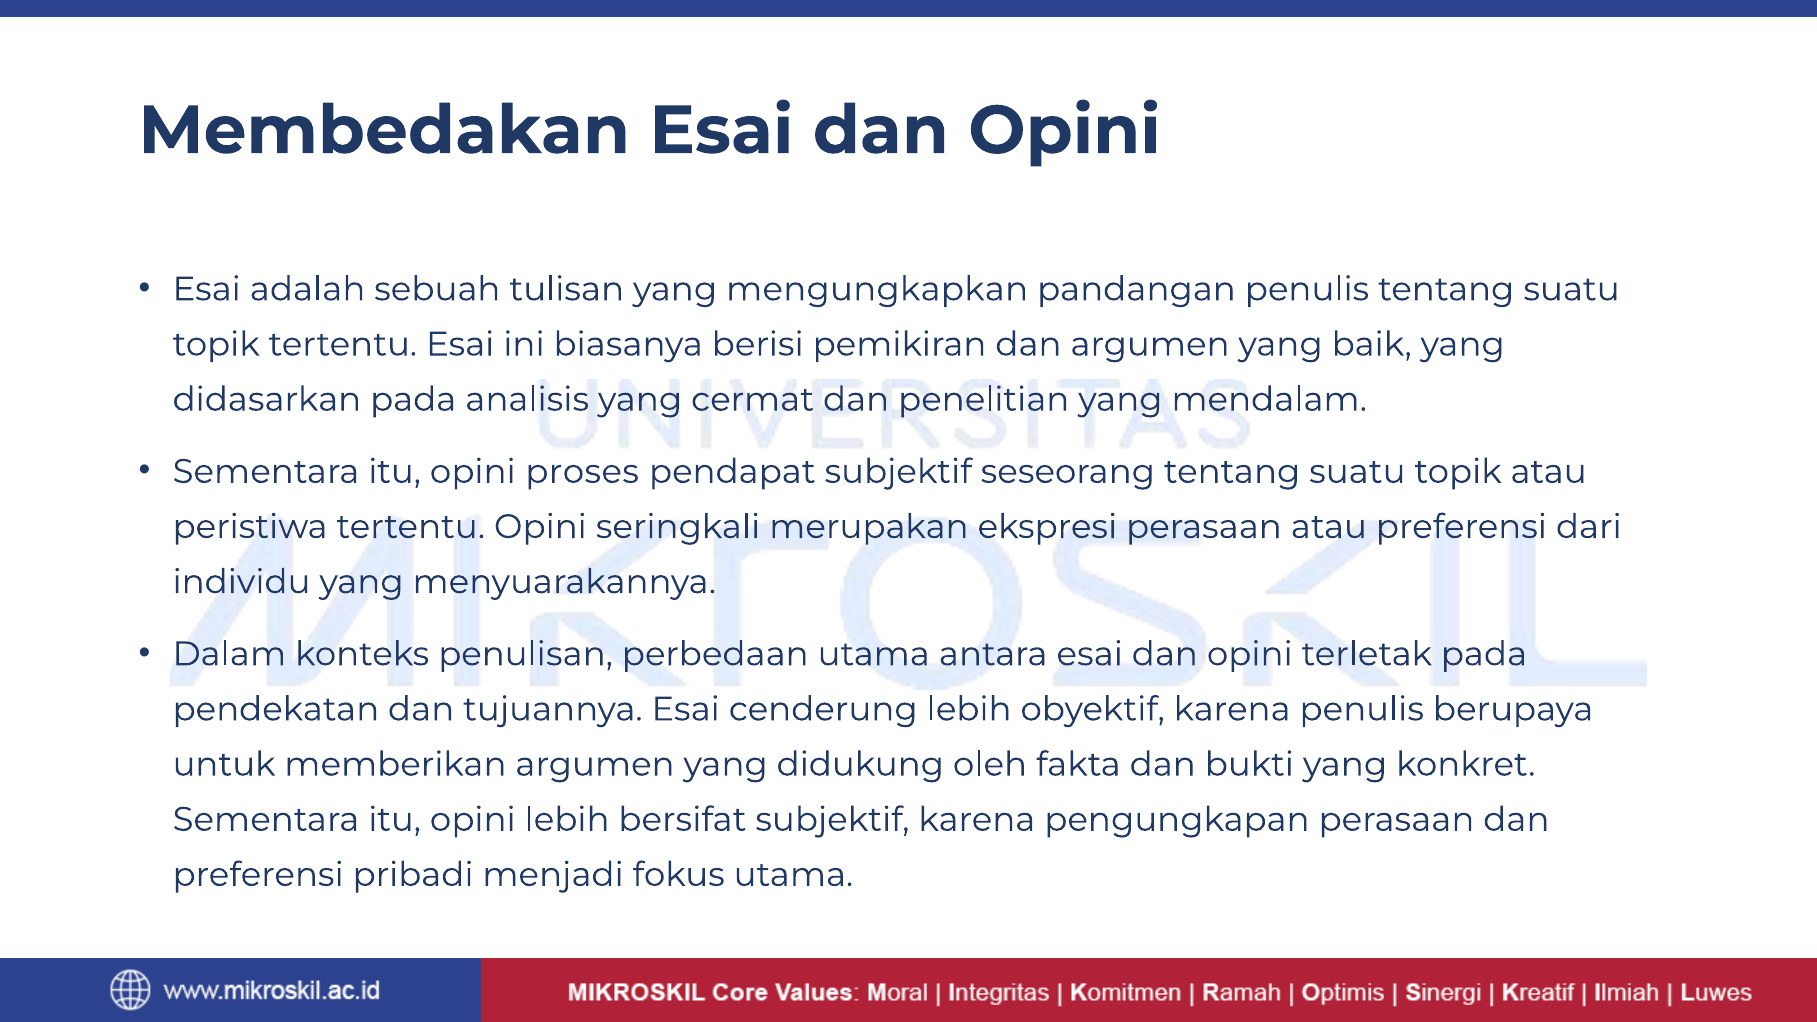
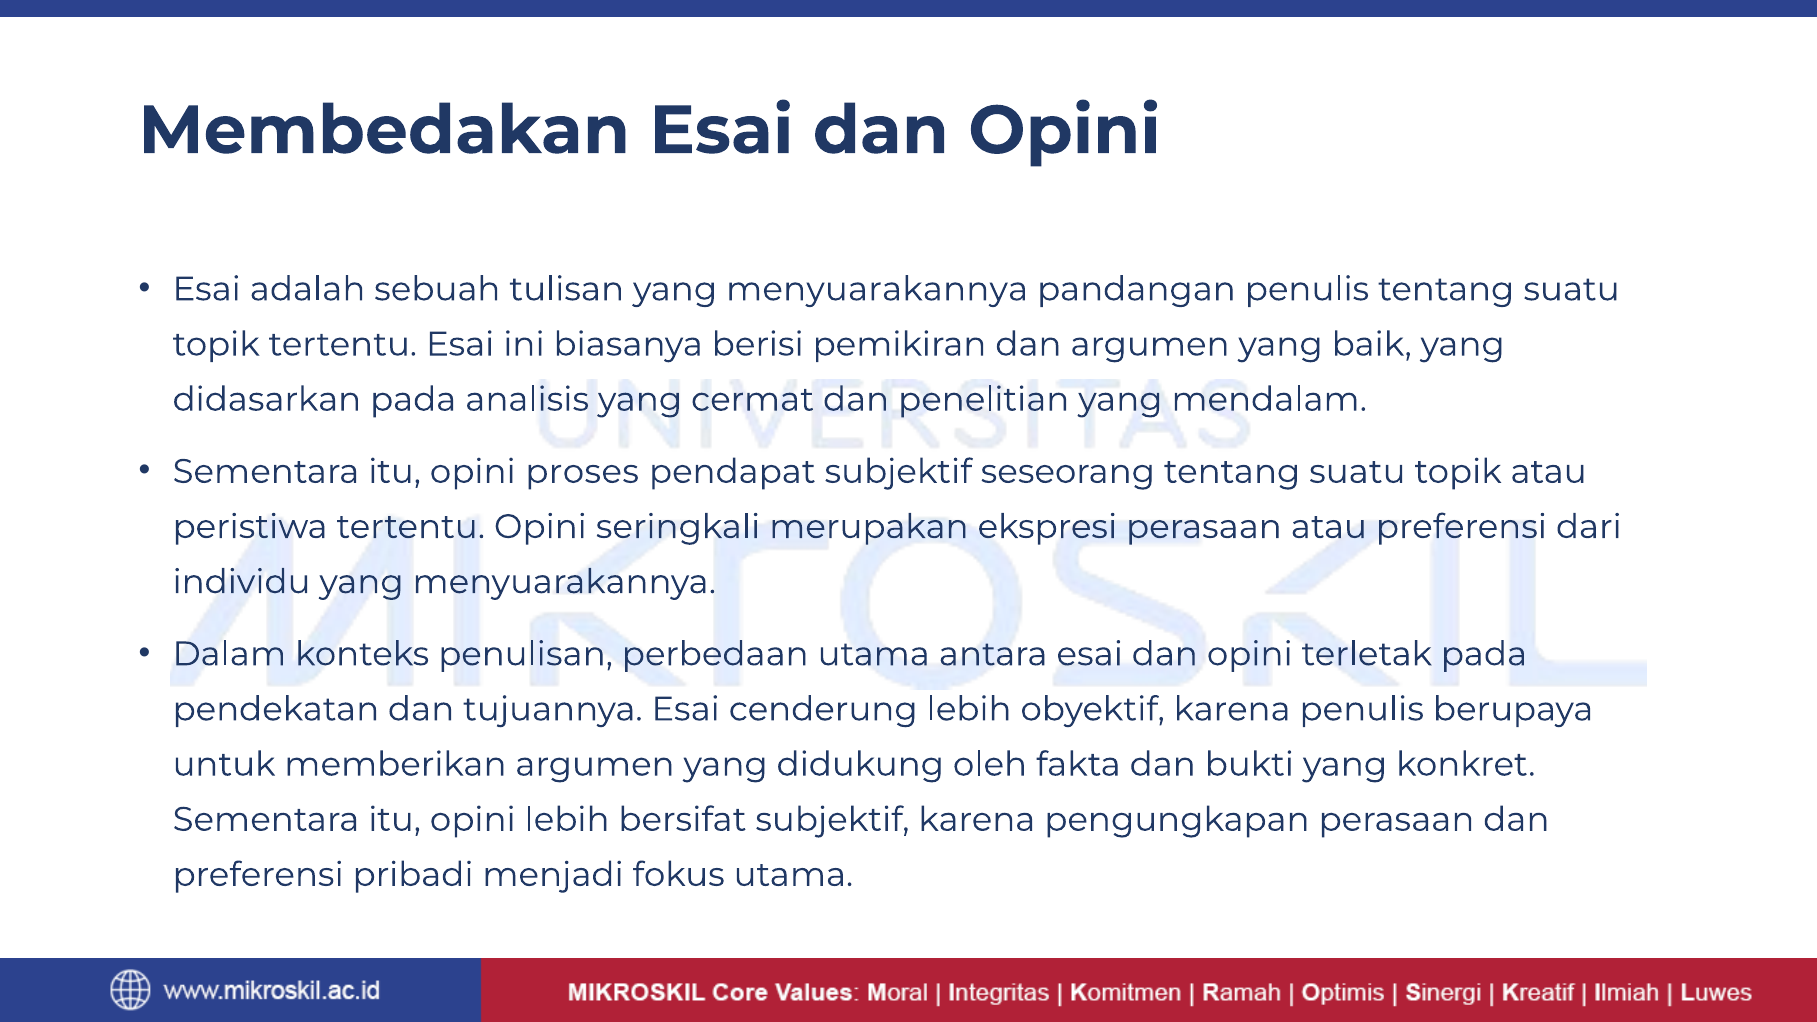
tulisan yang mengungkapkan: mengungkapkan -> menyuarakannya (877, 289)
